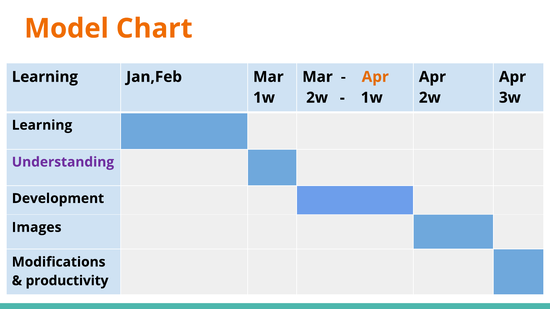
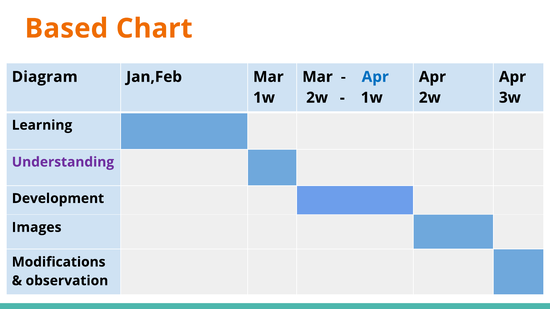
Model: Model -> Based (66, 29)
Learning: Learning -> Diagram (45, 77)
Apr colour: orange -> blue (375, 77)
productivity: productivity -> observation (67, 281)
